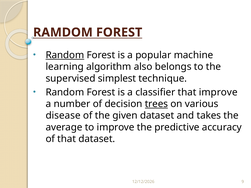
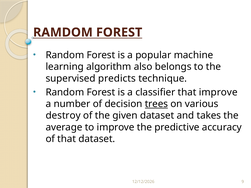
Random underline: present -> none (65, 55)
simplest: simplest -> predicts (117, 79)
disease: disease -> destroy (63, 116)
